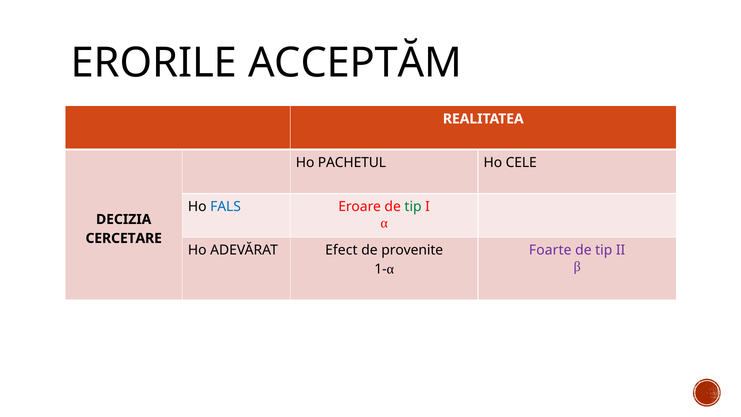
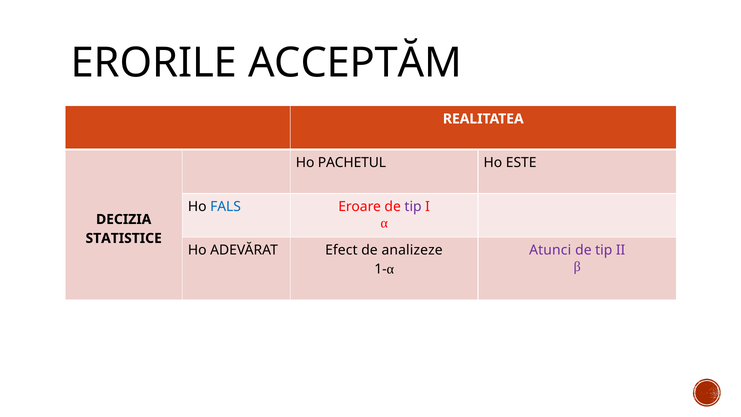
CELE: CELE -> ESTE (521, 163)
tip colour: green -> purple (413, 206)
CERCETARE: CERCETARE -> STATISTICE (124, 238)
provenite: provenite -> analizeze (412, 250)
Foarte: Foarte -> Atunci (550, 250)
